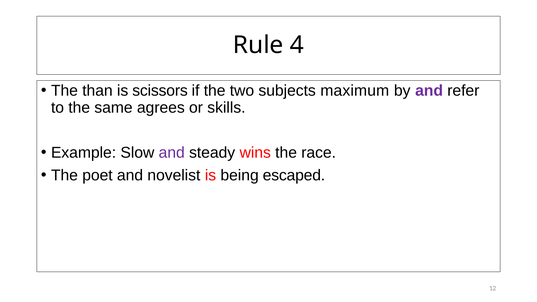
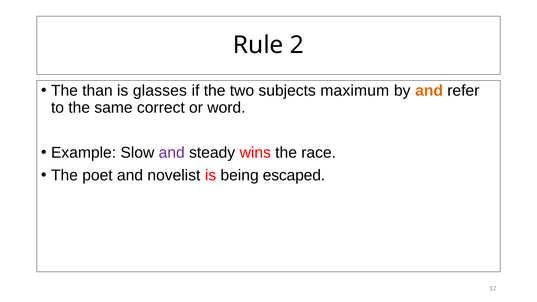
4: 4 -> 2 (297, 45)
scissors: scissors -> glasses (160, 91)
and colour: purple -> orange (429, 91)
agrees: agrees -> correct (161, 108)
skills: skills -> word (226, 108)
